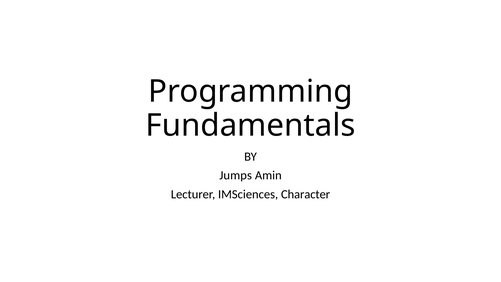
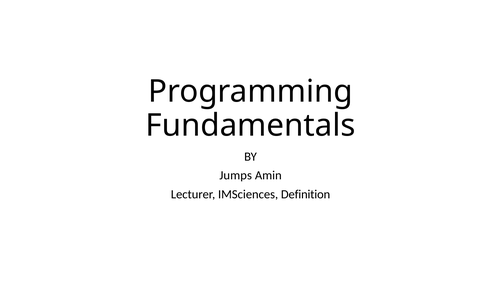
Character: Character -> Definition (306, 194)
